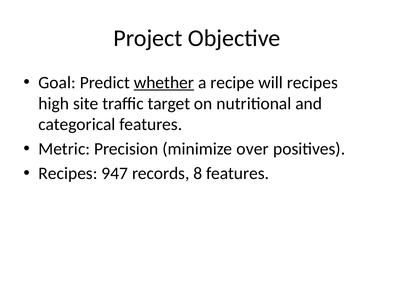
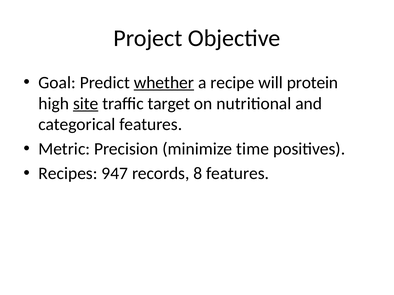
will recipes: recipes -> protein (312, 83)
site underline: none -> present (86, 104)
over: over -> time (253, 149)
